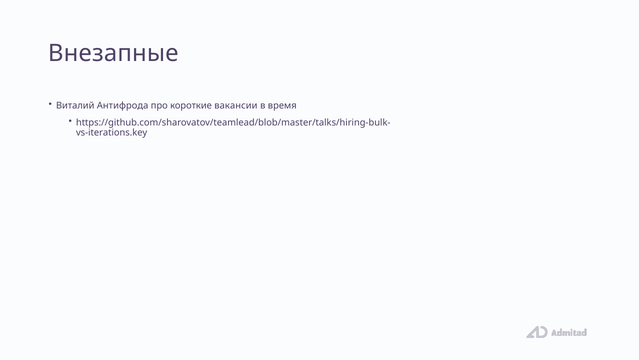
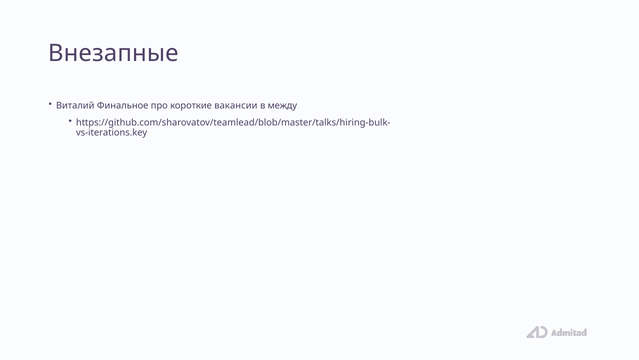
Антифрода: Антифрода -> Финальное (123, 106)
время: время -> между (282, 106)
